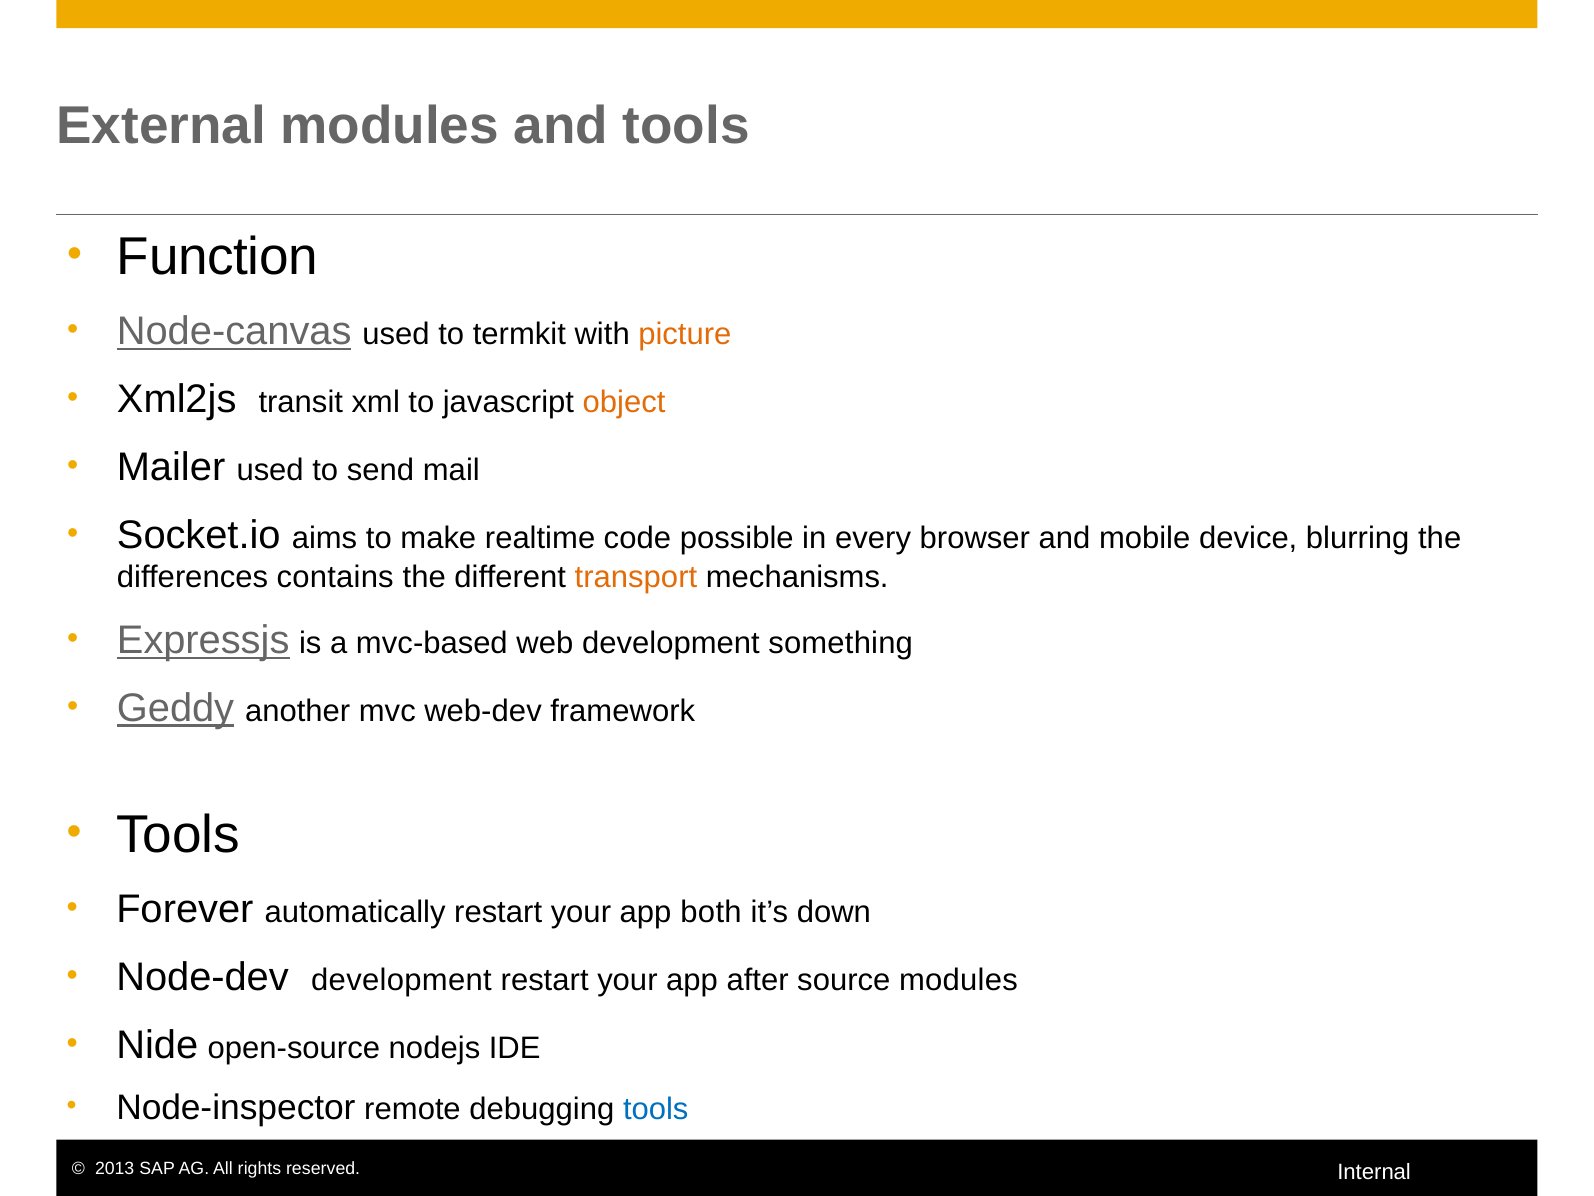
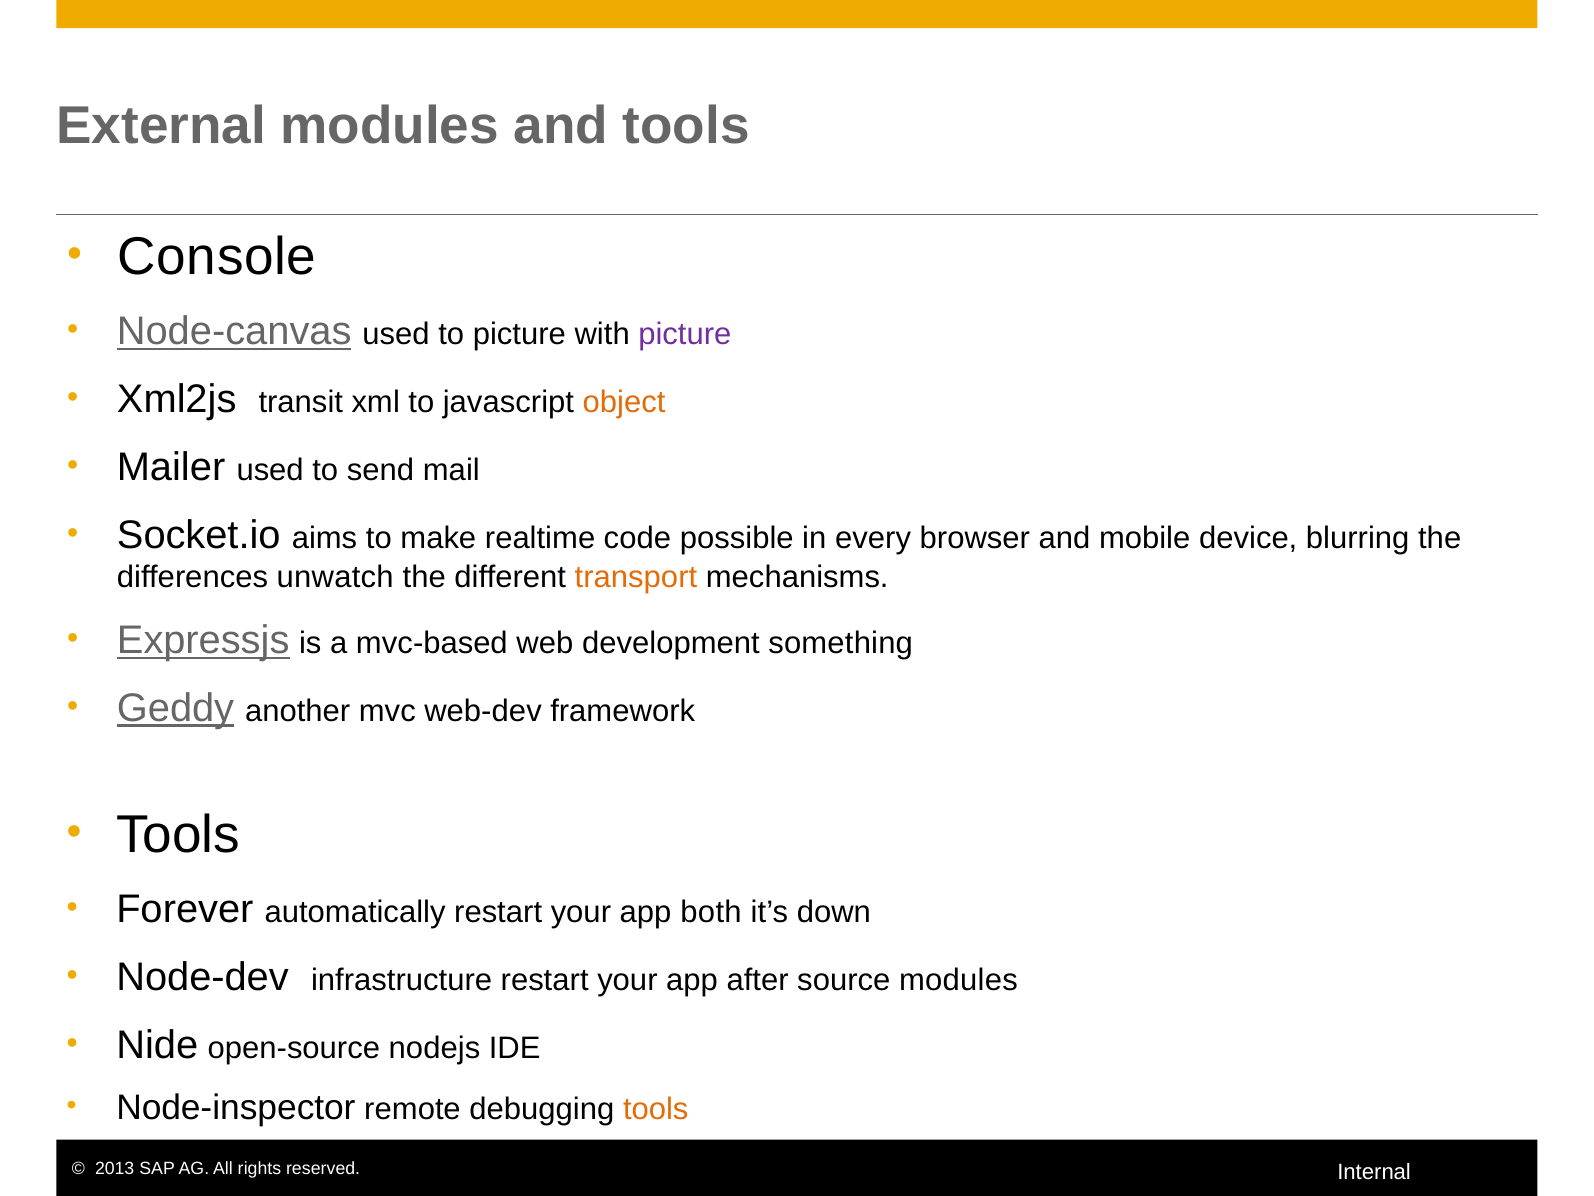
Function: Function -> Console (217, 257)
to termkit: termkit -> picture (519, 334)
picture colour: orange -> purple (685, 334)
contains: contains -> unwatch (335, 577)
Node-dev development: development -> infrastructure (402, 980)
tools colour: blue -> orange (656, 1109)
